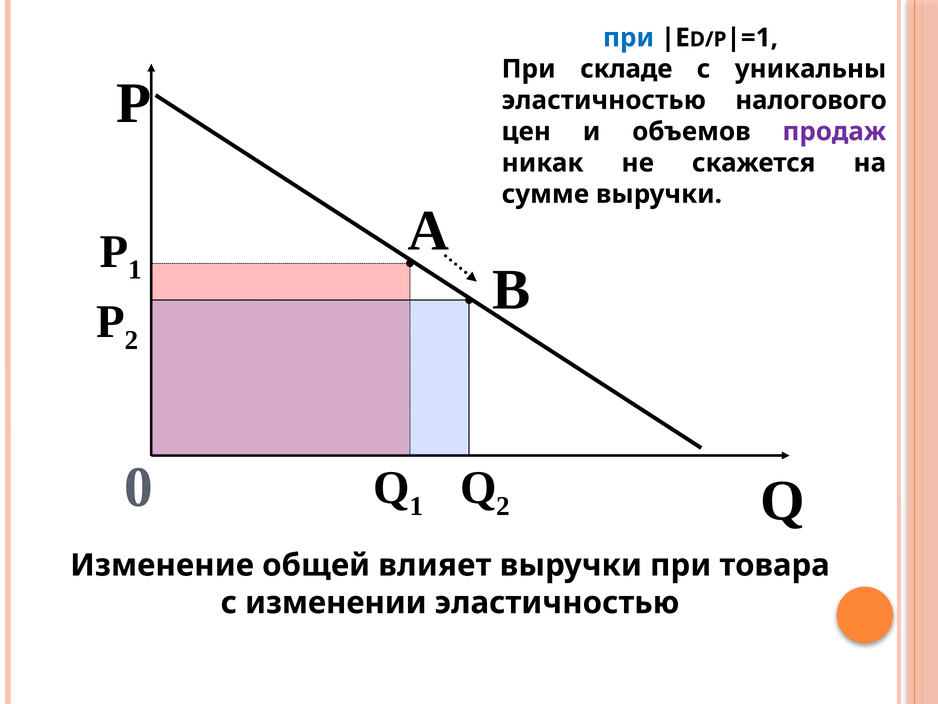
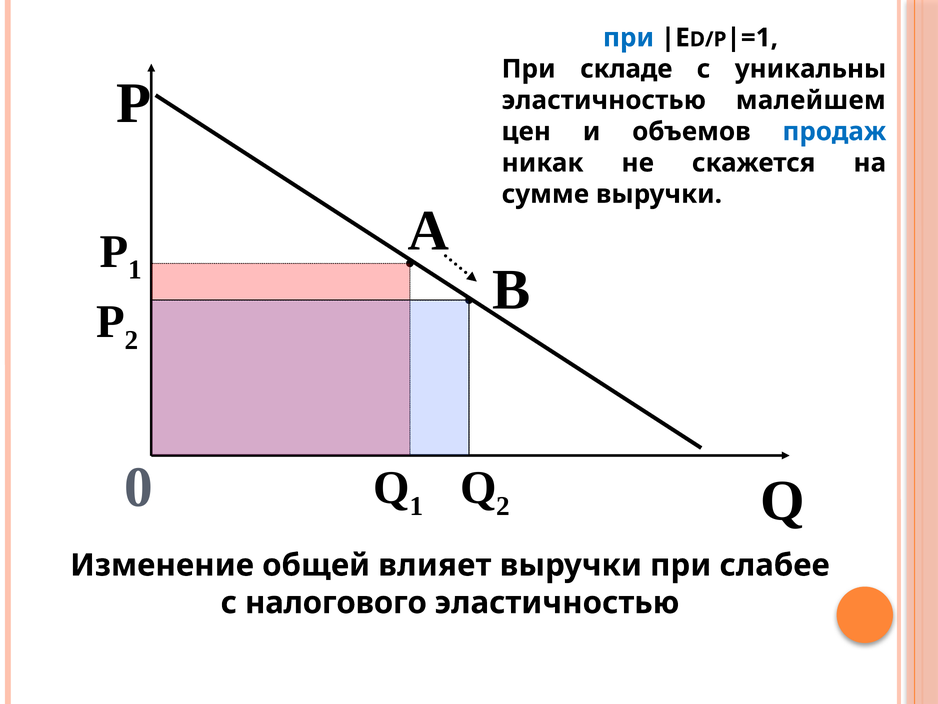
налогового: налогового -> малейшем (811, 100)
продаж colour: purple -> blue (834, 132)
товара: товара -> слабее (775, 565)
изменении: изменении -> налогового (336, 602)
